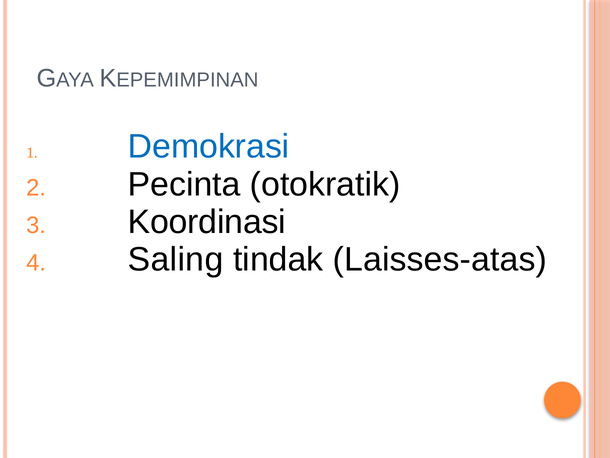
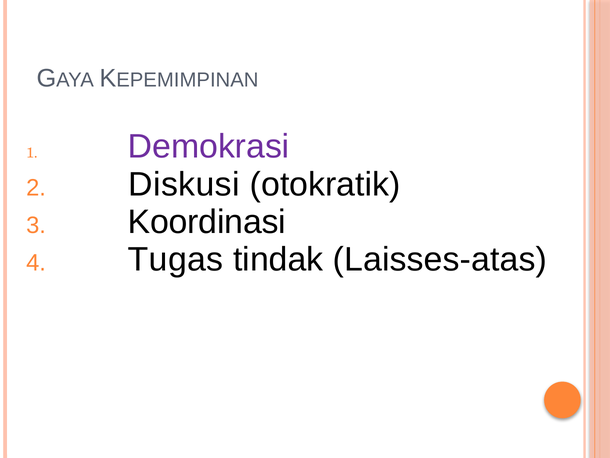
Demokrasi colour: blue -> purple (209, 147)
Pecinta: Pecinta -> Diskusi (184, 184)
Saling: Saling -> Tugas (176, 259)
